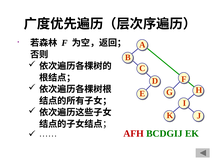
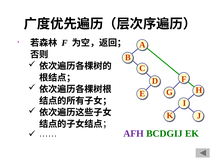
AFH colour: red -> purple (134, 133)
